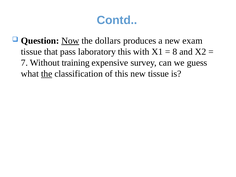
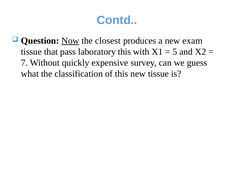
dollars: dollars -> closest (108, 41)
8: 8 -> 5 (175, 52)
training: training -> quickly (76, 63)
the underline: present -> none (47, 74)
